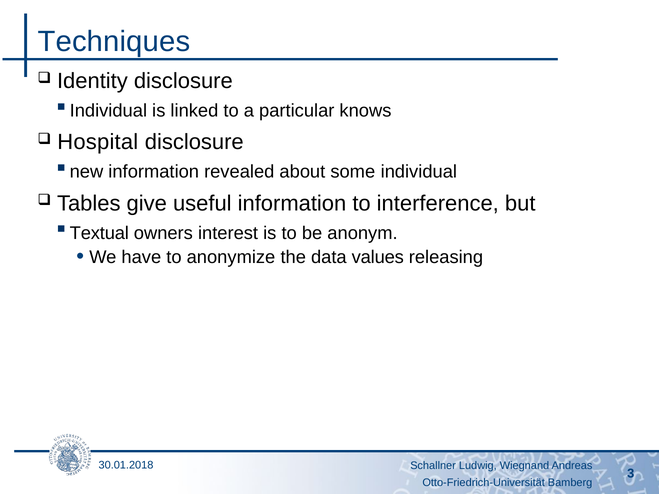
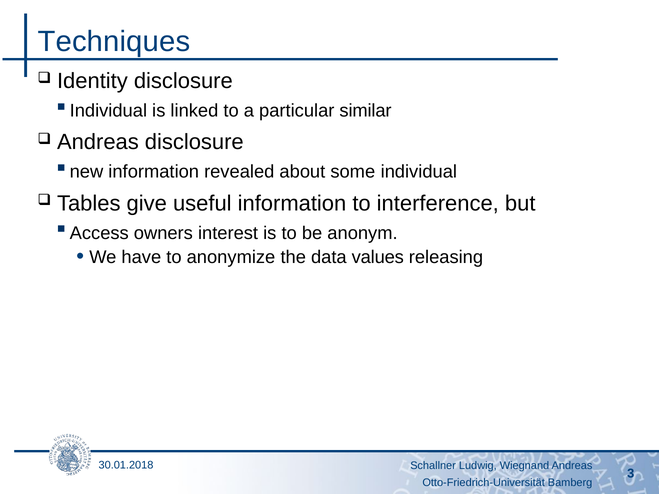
knows: knows -> similar (366, 111)
Hospital: Hospital -> Andreas (98, 142)
Textual: Textual -> Access (99, 233)
